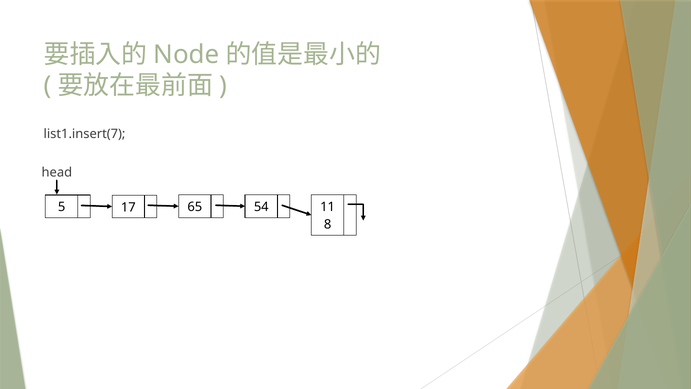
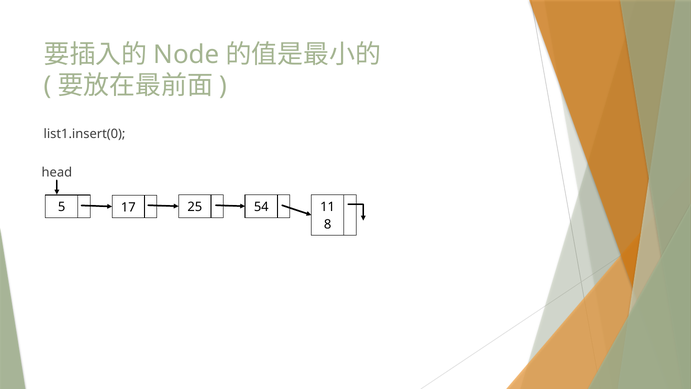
list1.insert(7: list1.insert(7 -> list1.insert(0 (85, 134)
65: 65 -> 25 (195, 207)
